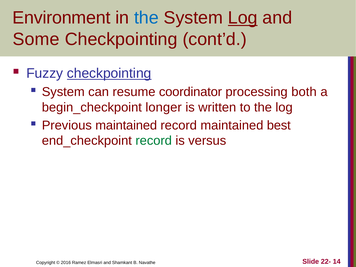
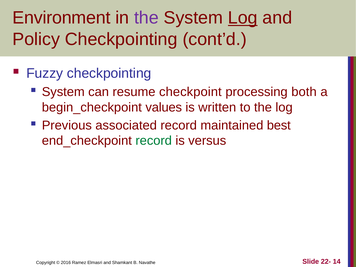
the colour: blue -> purple (146, 18)
Some: Some -> Policy (36, 39)
checkpointing underline: present -> none (109, 73)
coordinator: coordinator -> checkpoint (190, 92)
longer: longer -> values (164, 107)
Previous maintained: maintained -> associated (126, 125)
